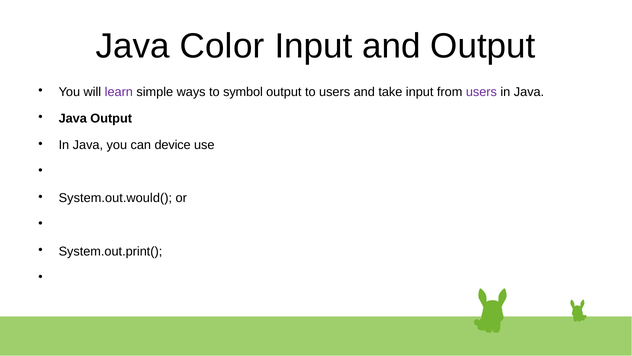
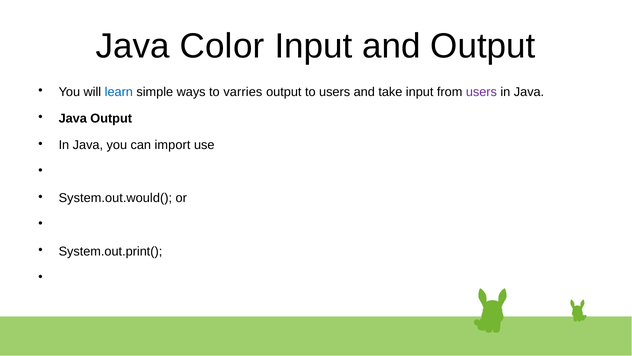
learn colour: purple -> blue (119, 92)
symbol: symbol -> varries (243, 92)
device: device -> import (172, 145)
